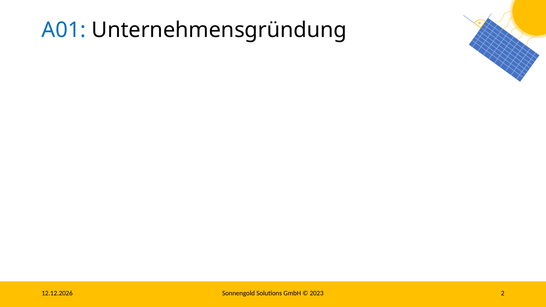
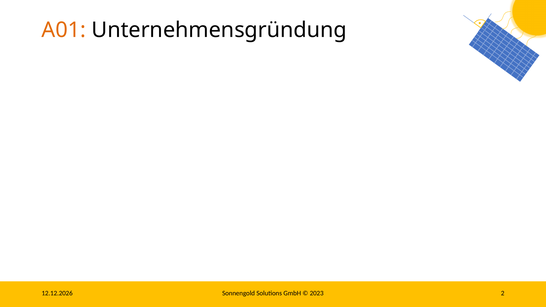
A01 colour: blue -> orange (64, 30)
